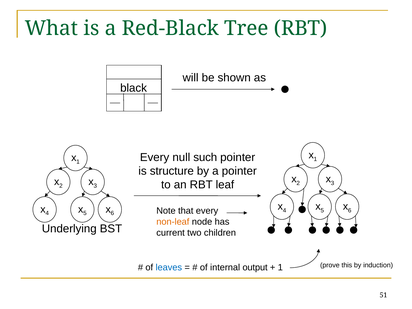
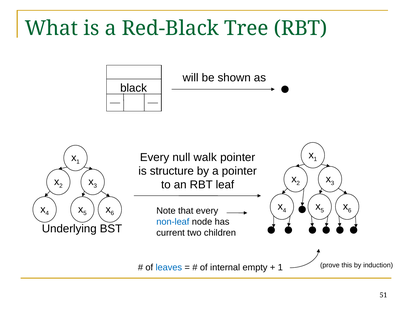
such: such -> walk (205, 157)
non-leaf colour: orange -> blue (173, 222)
output: output -> empty (255, 268)
